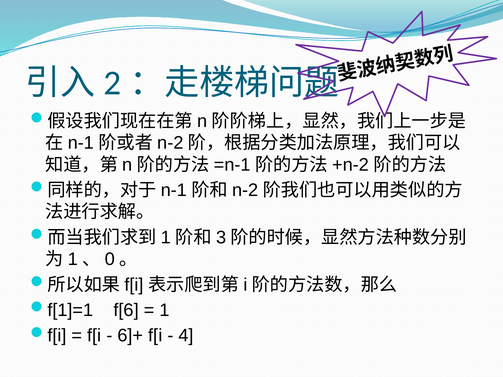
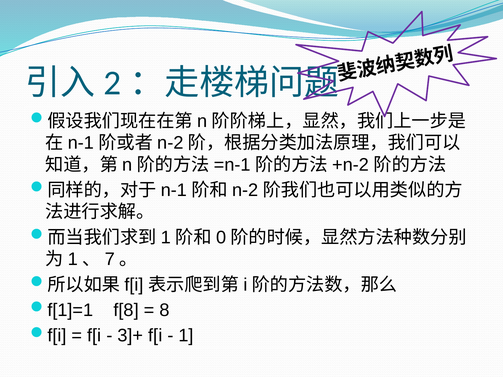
3: 3 -> 0 (221, 238)
0: 0 -> 7 (110, 259)
f[6: f[6 -> f[8 (126, 310)
1: 1 -> 8 (164, 310)
6]+: 6]+ -> 3]+ (130, 336)
4: 4 -> 1 (186, 336)
